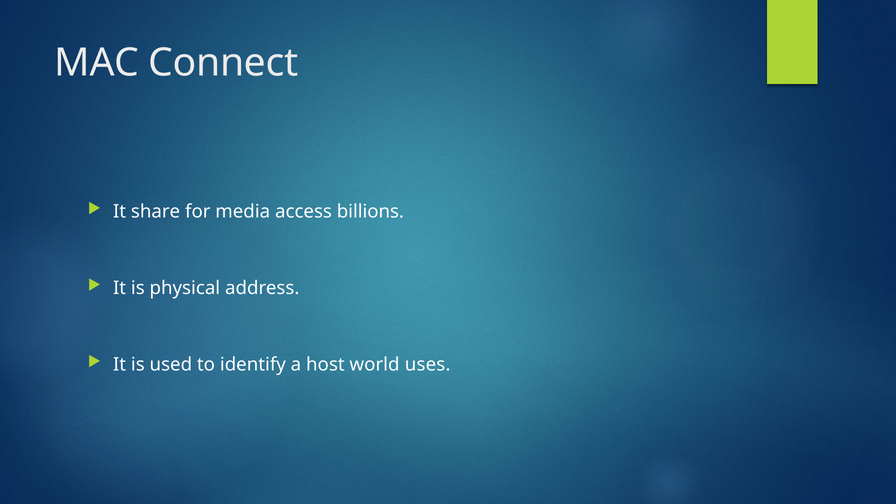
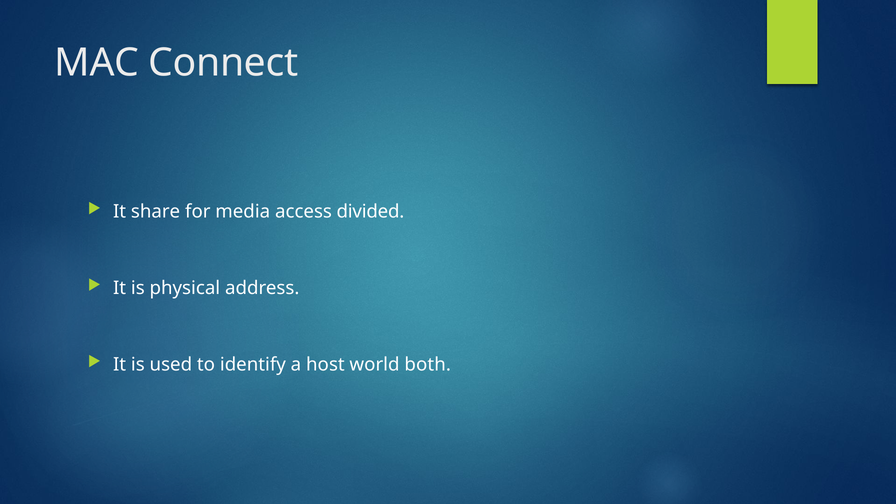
billions: billions -> divided (370, 212)
uses: uses -> both (428, 365)
